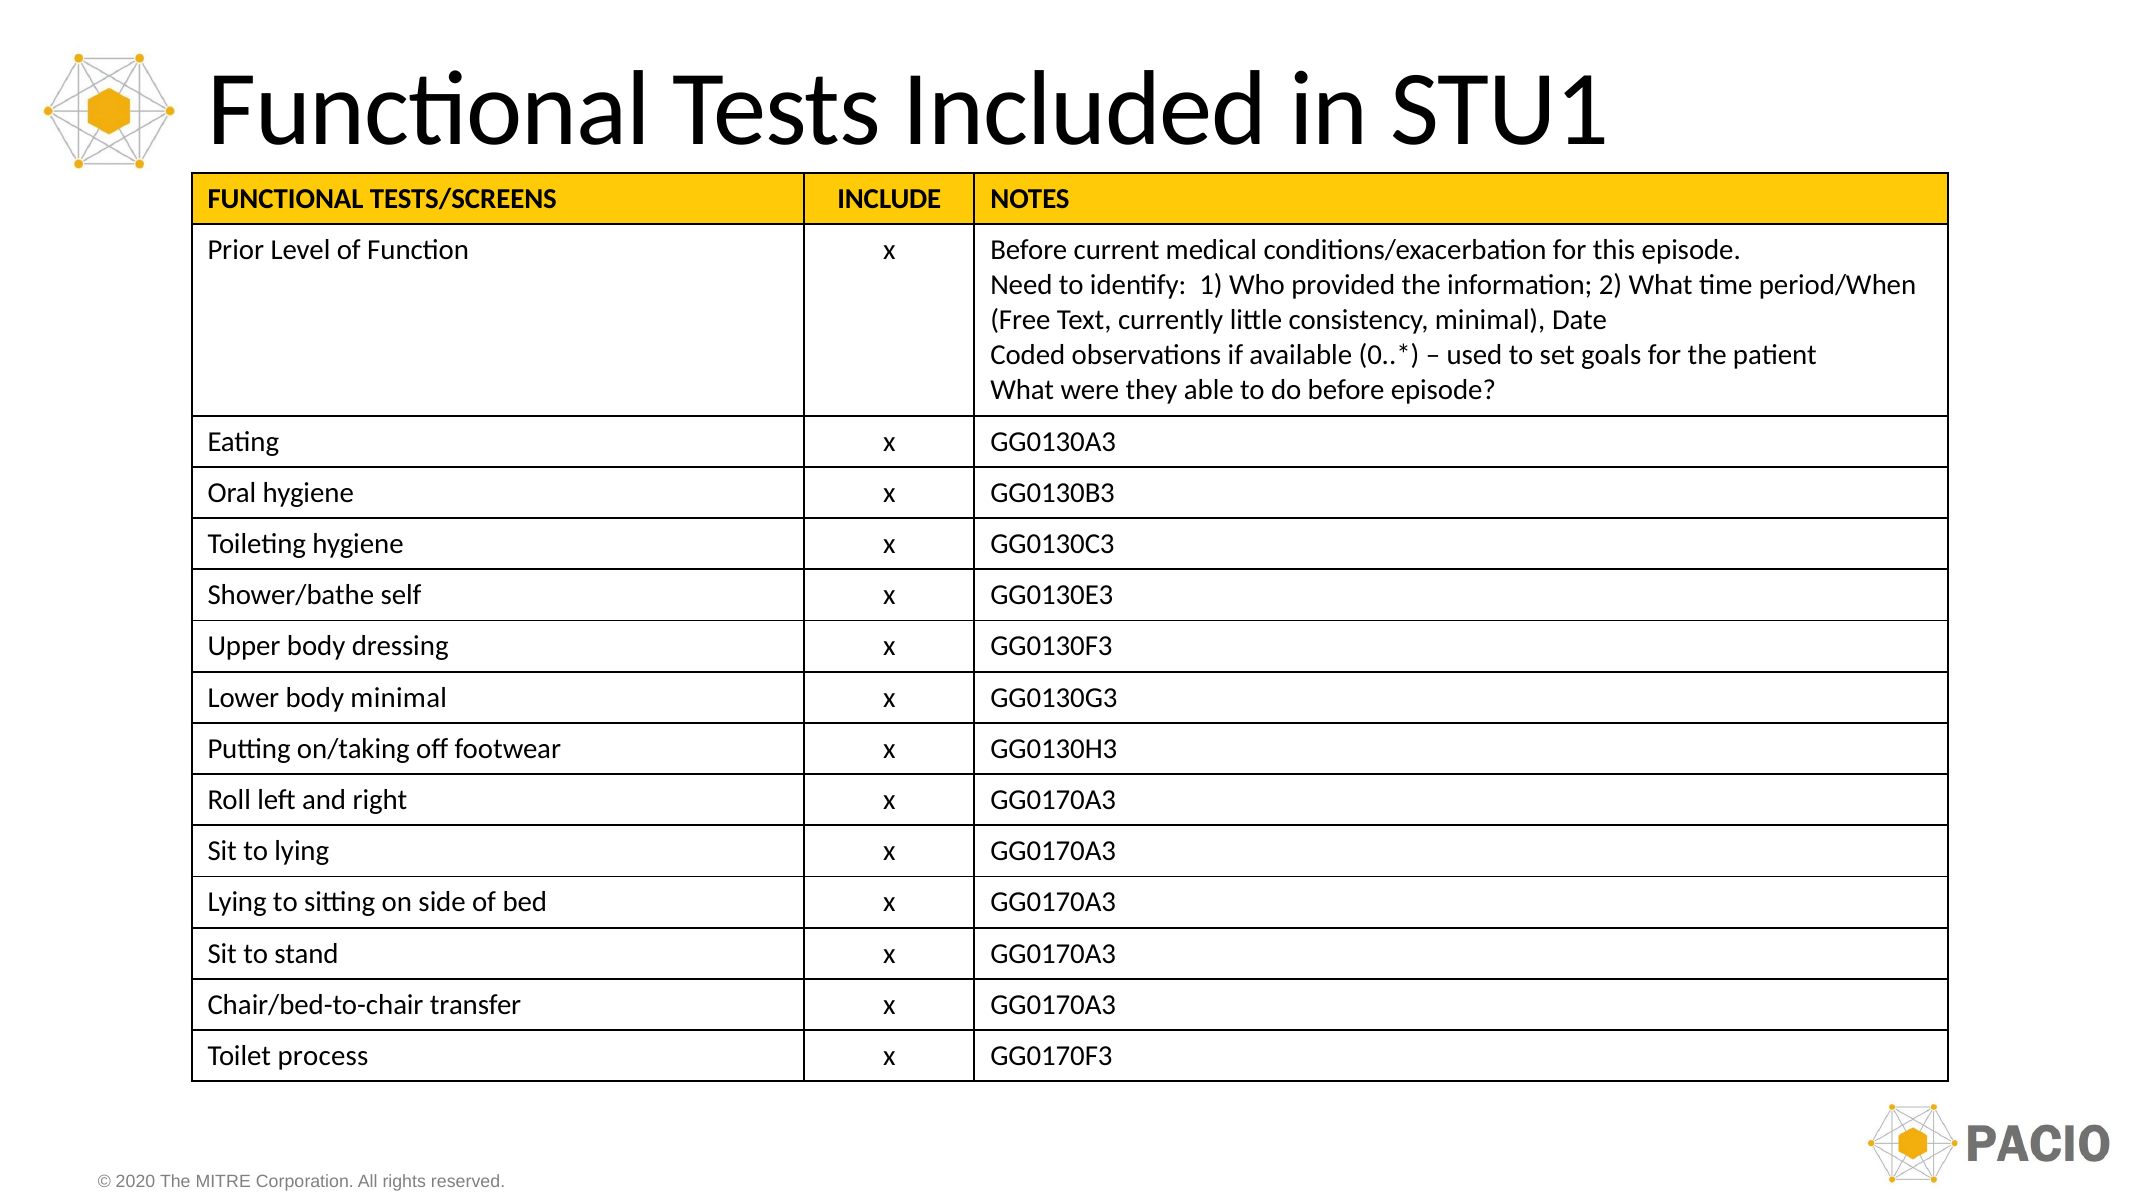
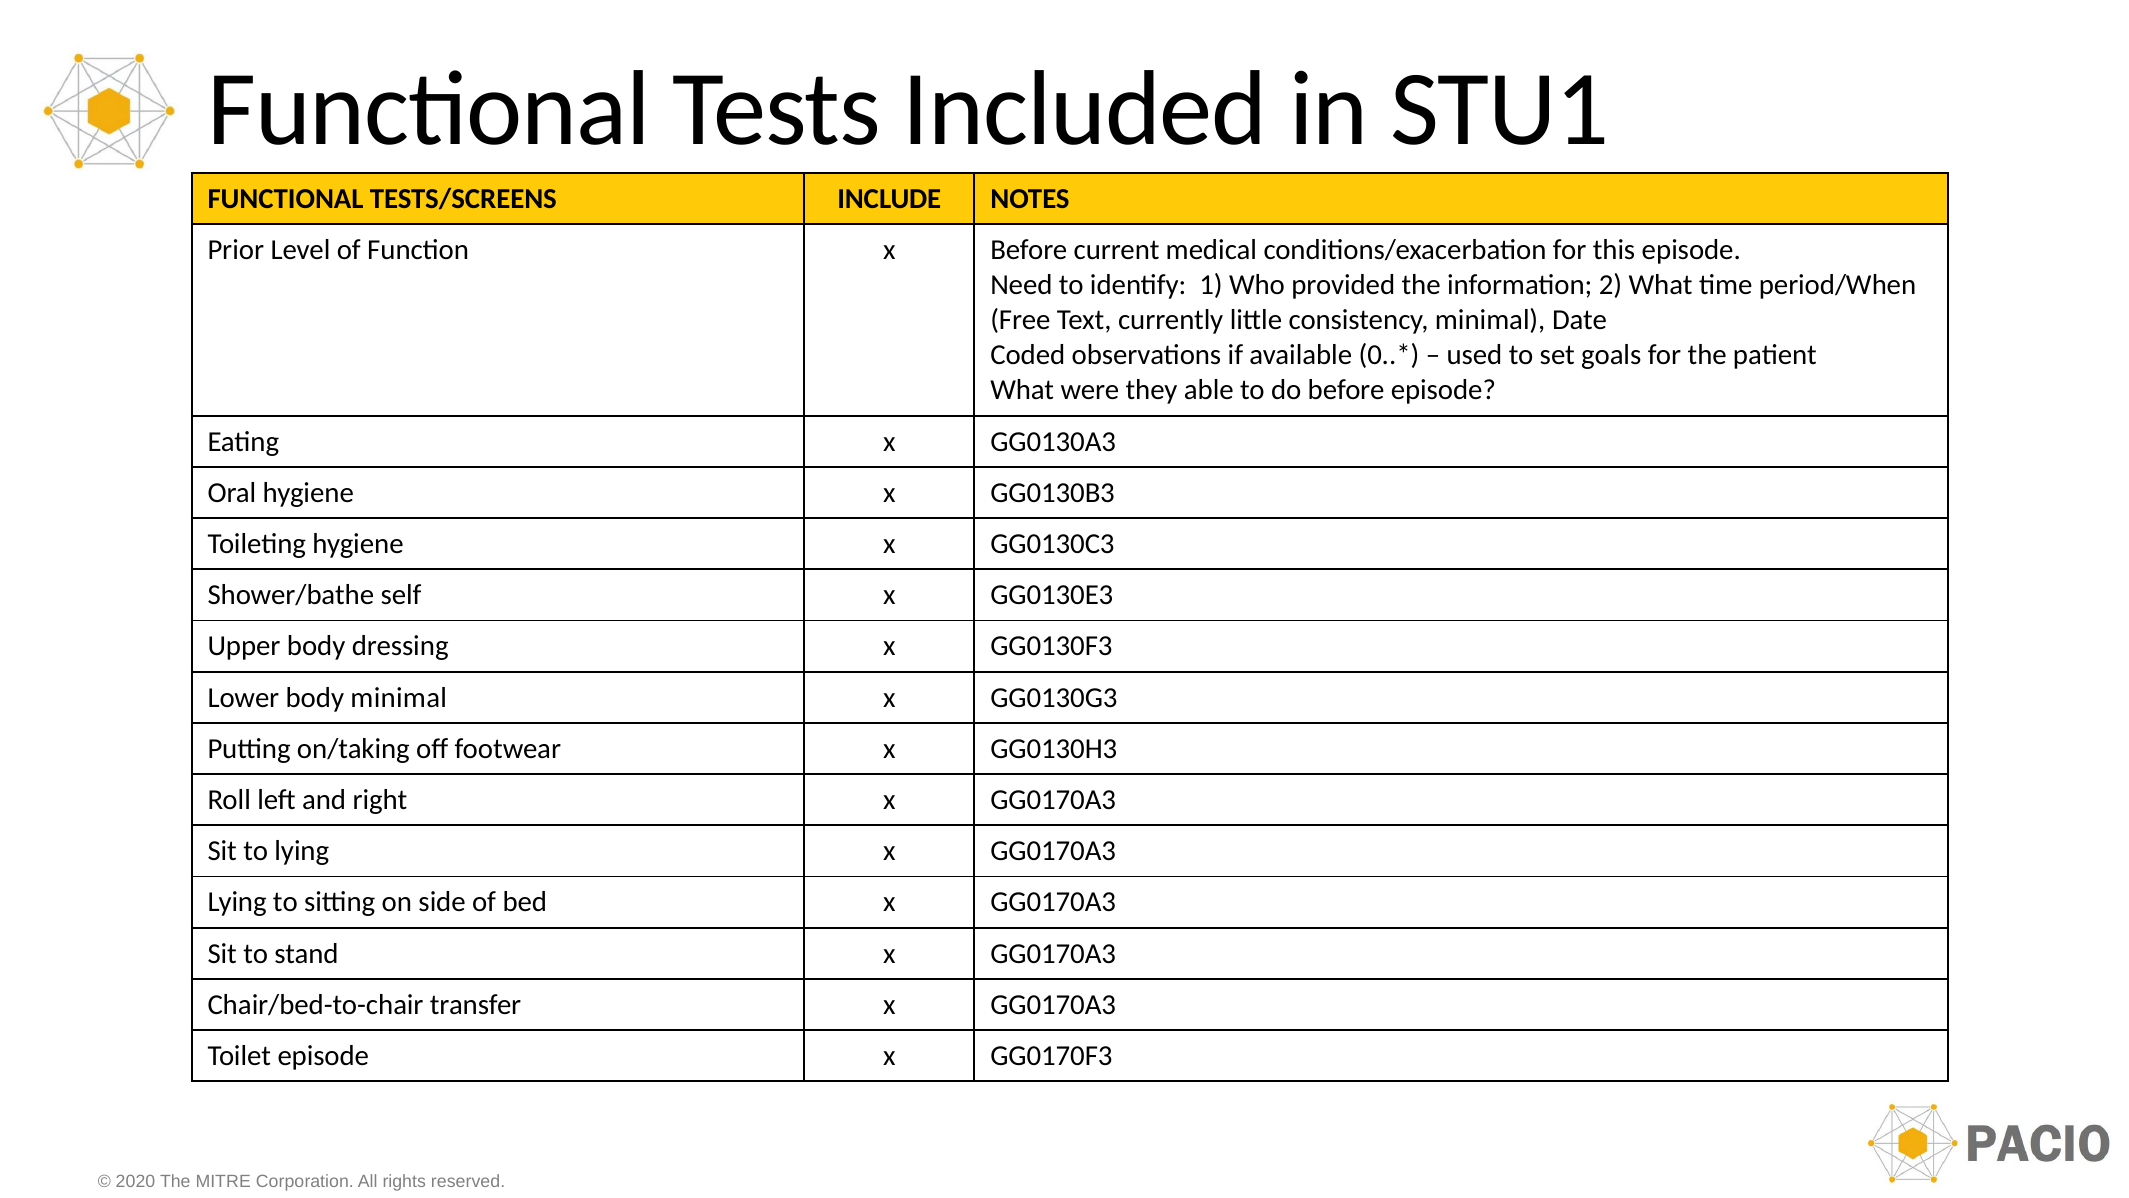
Toilet process: process -> episode (323, 1056)
